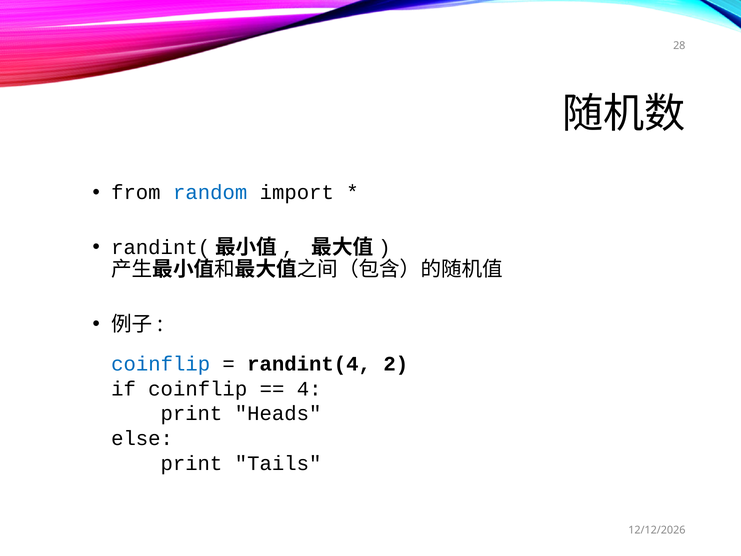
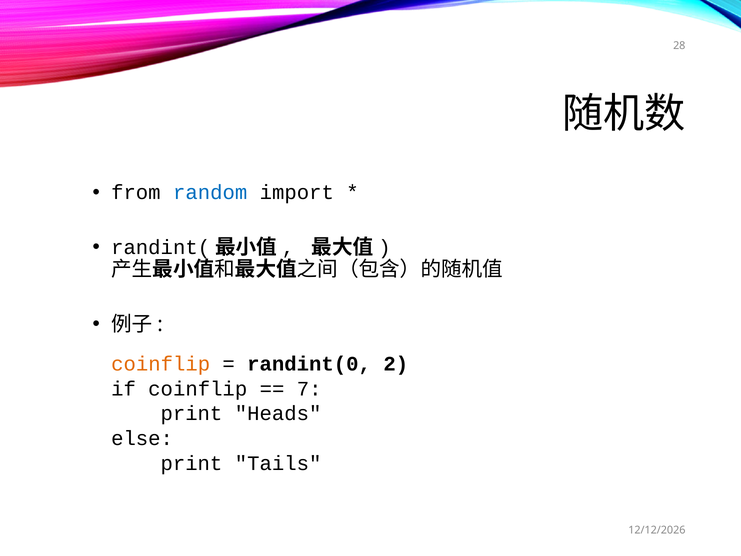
coinflip colour: blue -> orange (161, 364)
randint(4: randint(4 -> randint(0 (309, 364)
4: 4 -> 7 (309, 389)
